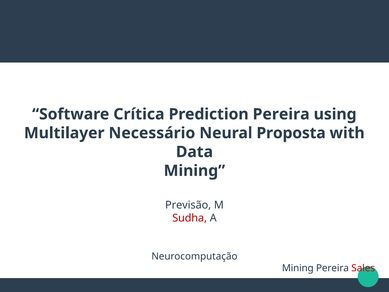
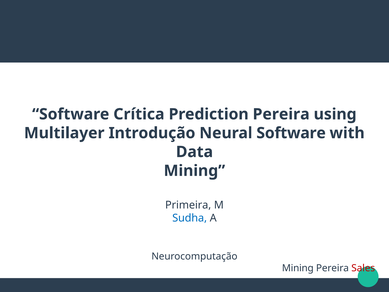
Necessário: Necessário -> Introdução (152, 133)
Neural Proposta: Proposta -> Software (291, 133)
Previsão: Previsão -> Primeira (188, 205)
Sudha colour: red -> blue (190, 218)
